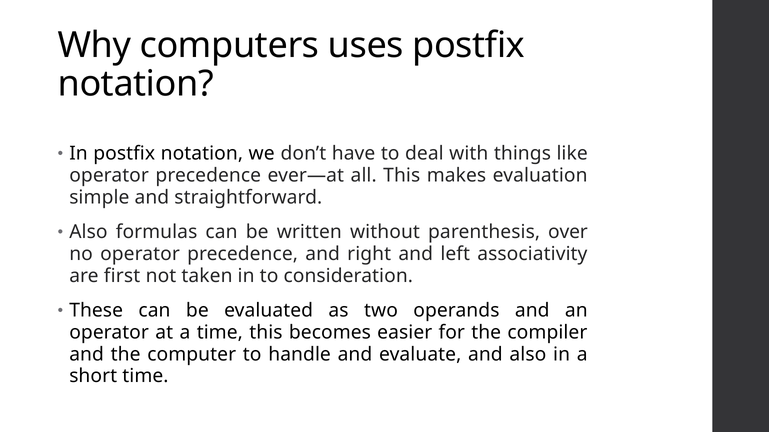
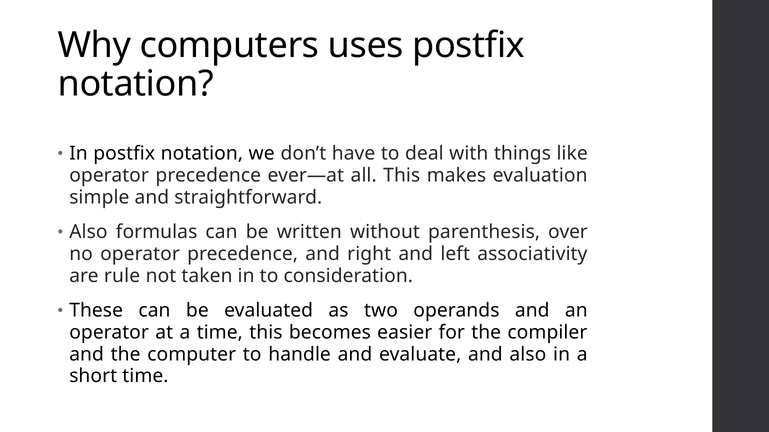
first: first -> rule (122, 276)
